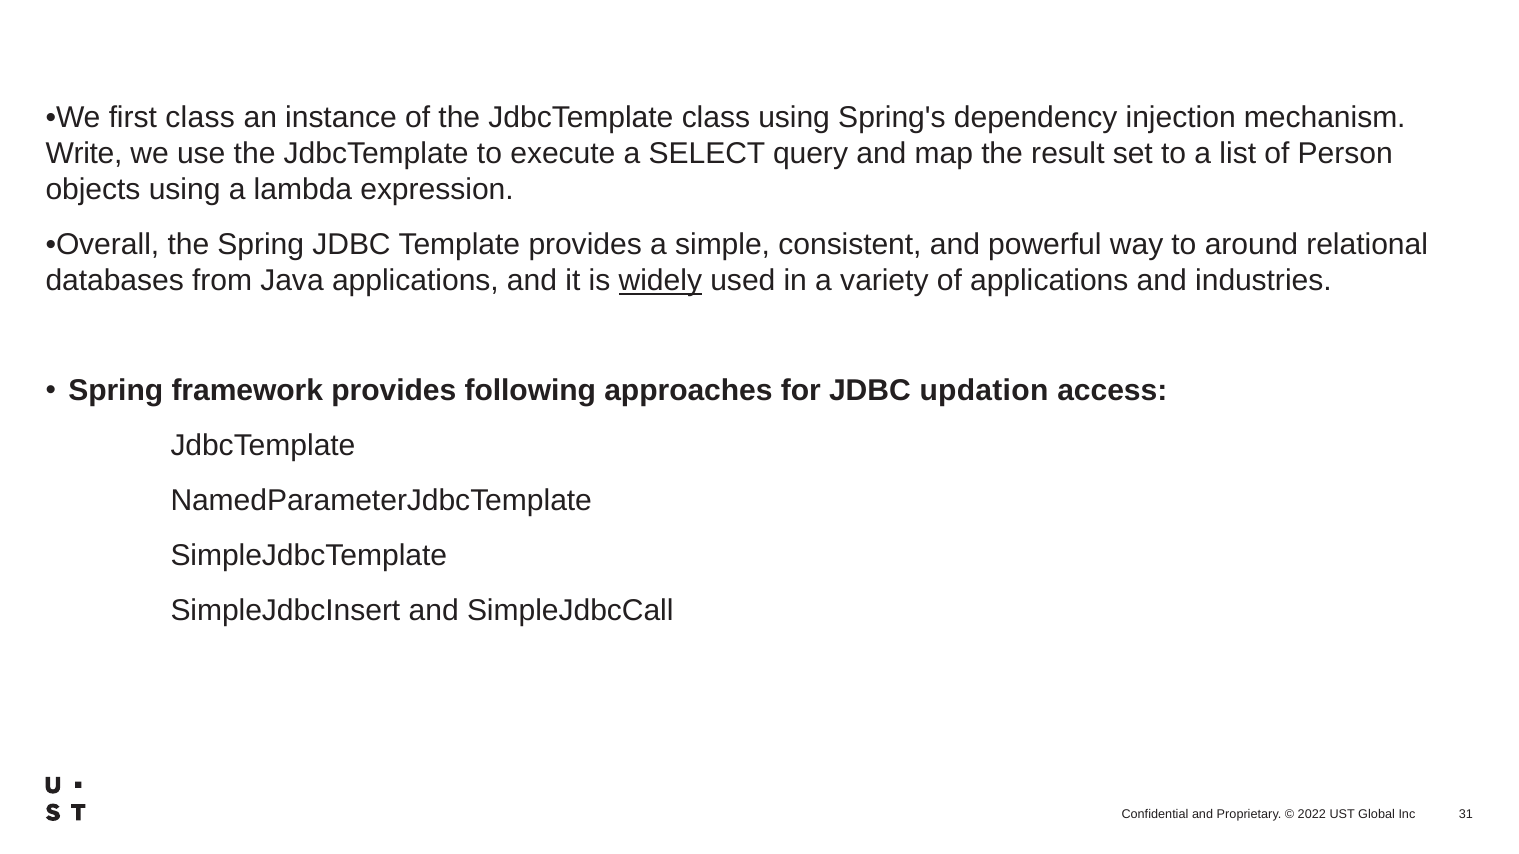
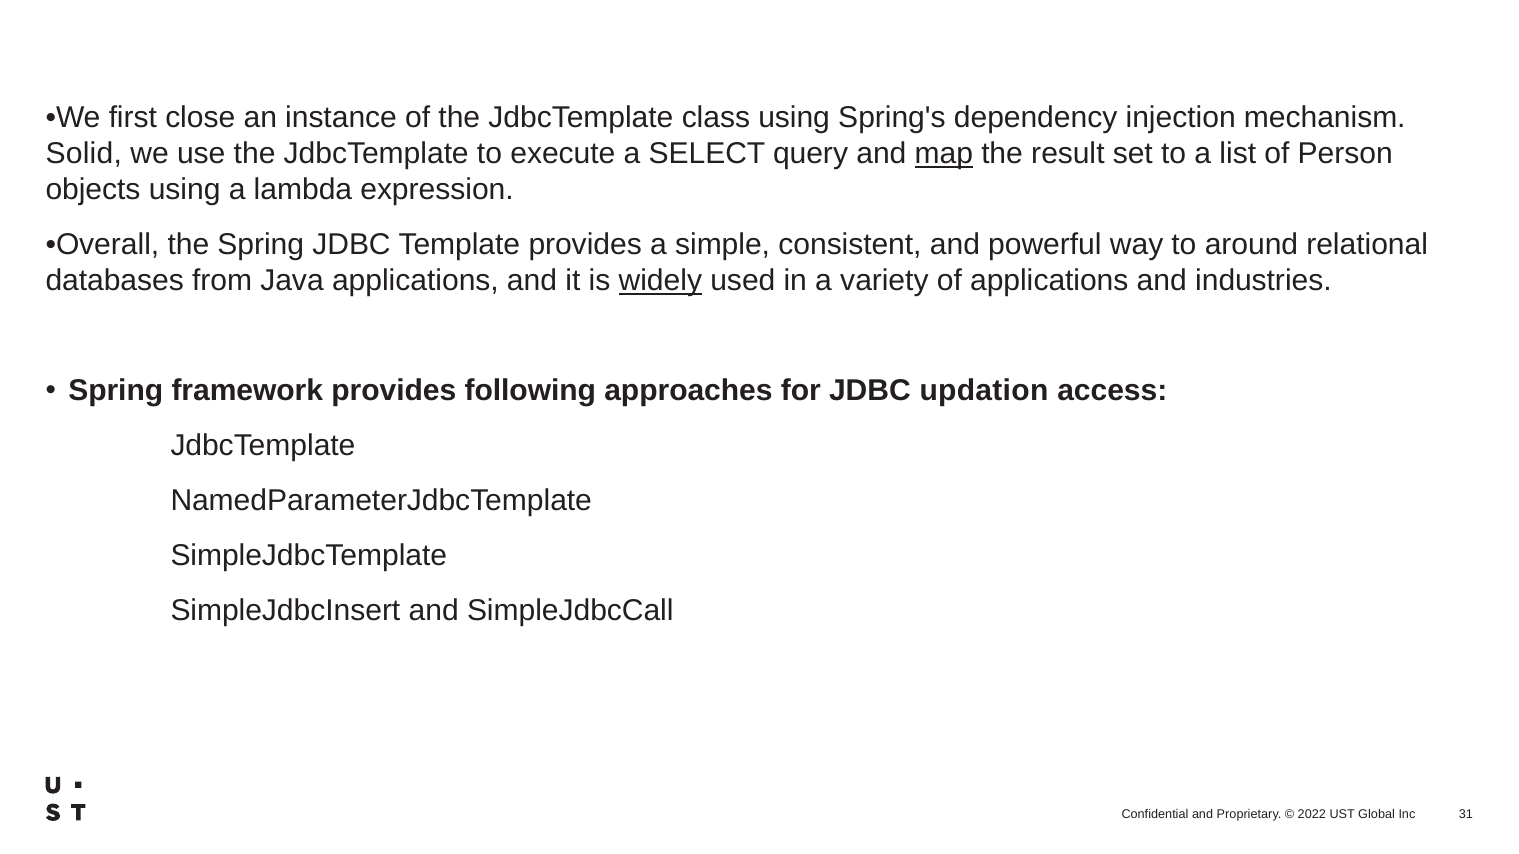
first class: class -> close (200, 118)
Write: Write -> Solid (84, 154)
map underline: none -> present (944, 154)
